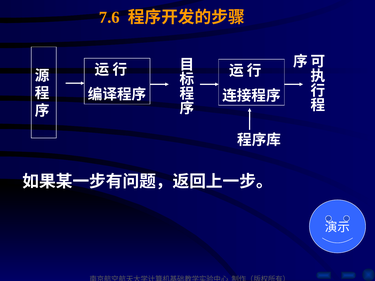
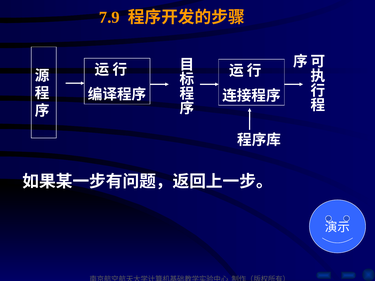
7.6: 7.6 -> 7.9 (109, 17)
